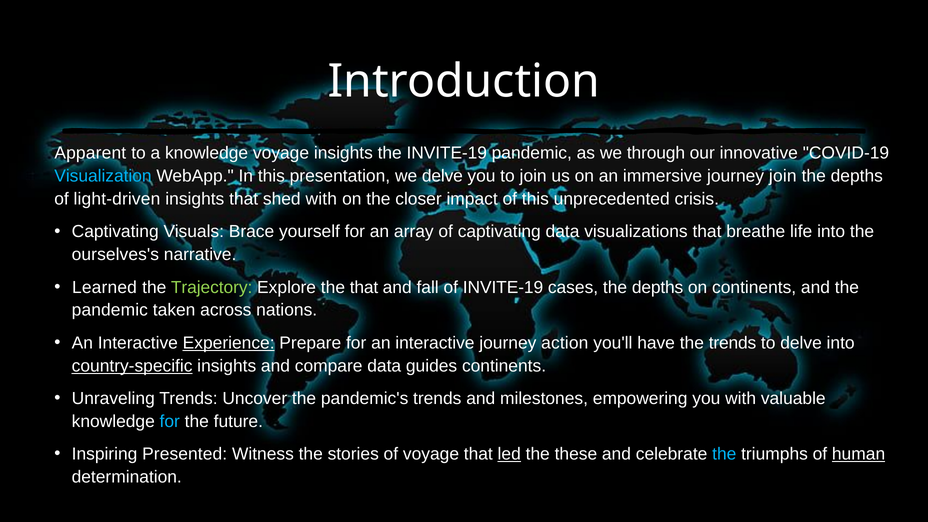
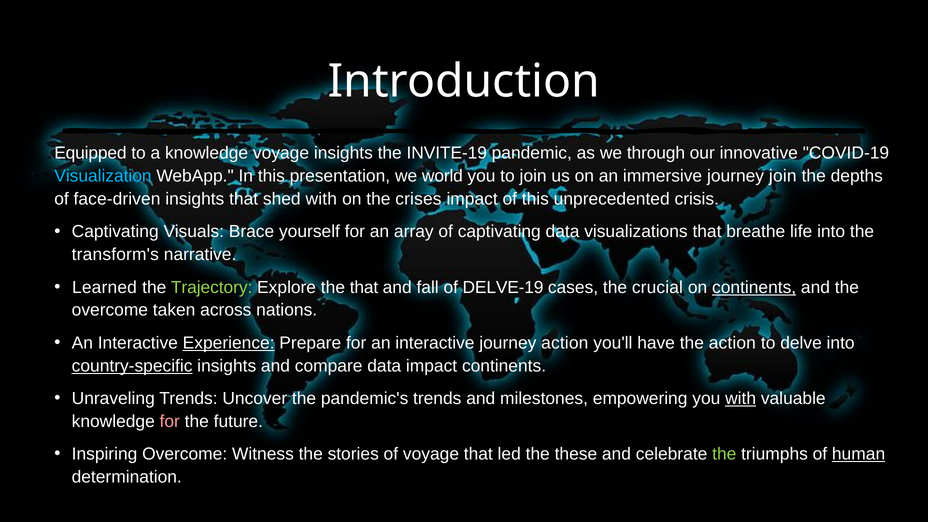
Apparent: Apparent -> Equipped (90, 153)
we delve: delve -> world (442, 176)
light-driven: light-driven -> face-driven (117, 199)
closer: closer -> crises (418, 199)
ourselves's: ourselves's -> transform's (115, 255)
of INVITE-19: INVITE-19 -> DELVE-19 (503, 287)
cases the depths: depths -> crucial (657, 287)
continents underline: none -> present (754, 287)
pandemic: pandemic -> overcome (110, 310)
the trends: trends -> action (732, 343)
data guides: guides -> impact (432, 366)
with underline: none -> present (741, 398)
for colour: light blue -> pink (170, 421)
Inspiring Presented: Presented -> Overcome (185, 454)
led underline: present -> none (509, 454)
the colour: light blue -> light green (724, 454)
